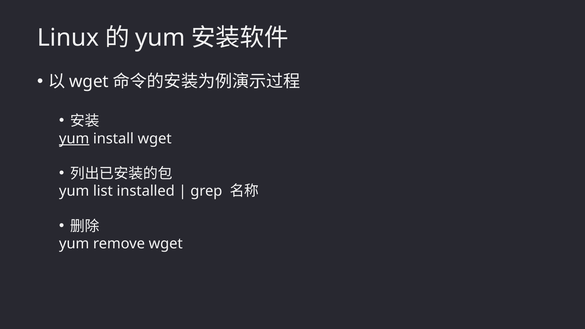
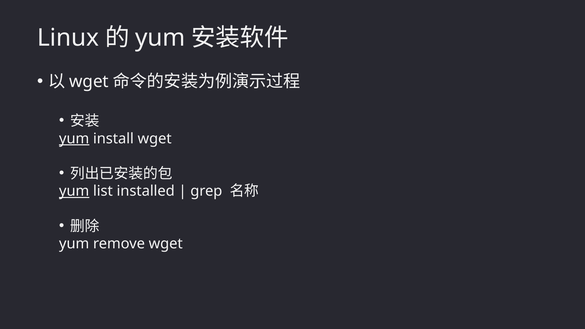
yum underline: none -> present (74, 191)
